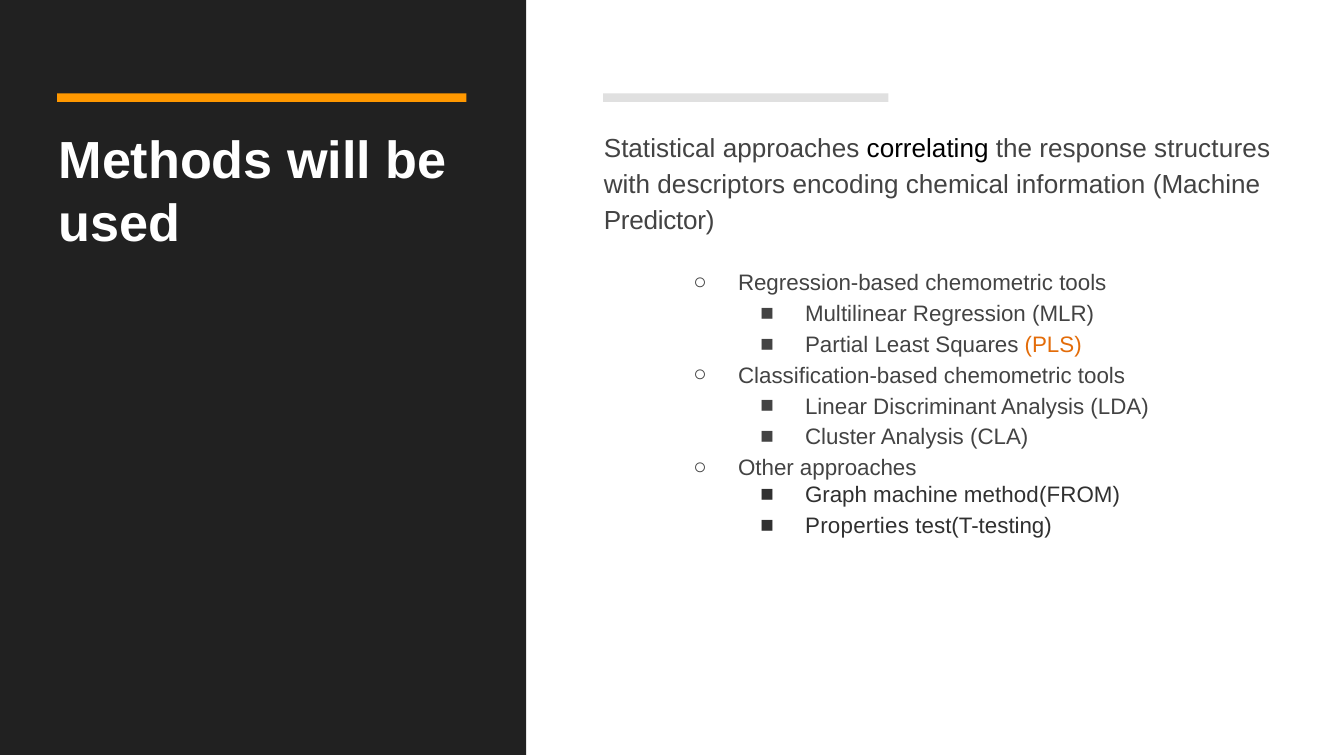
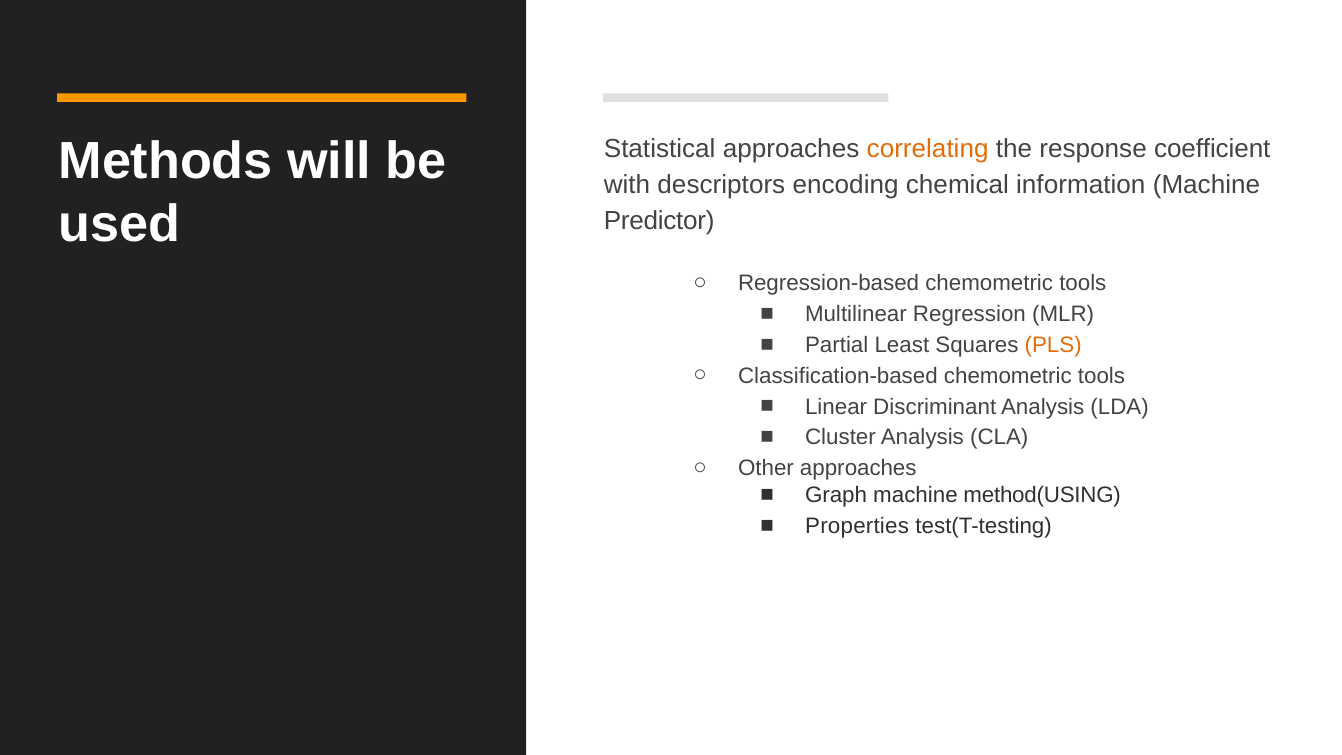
correlating colour: black -> orange (928, 149)
structures: structures -> coefficient (1212, 149)
method(FROM: method(FROM -> method(USING (1042, 495)
